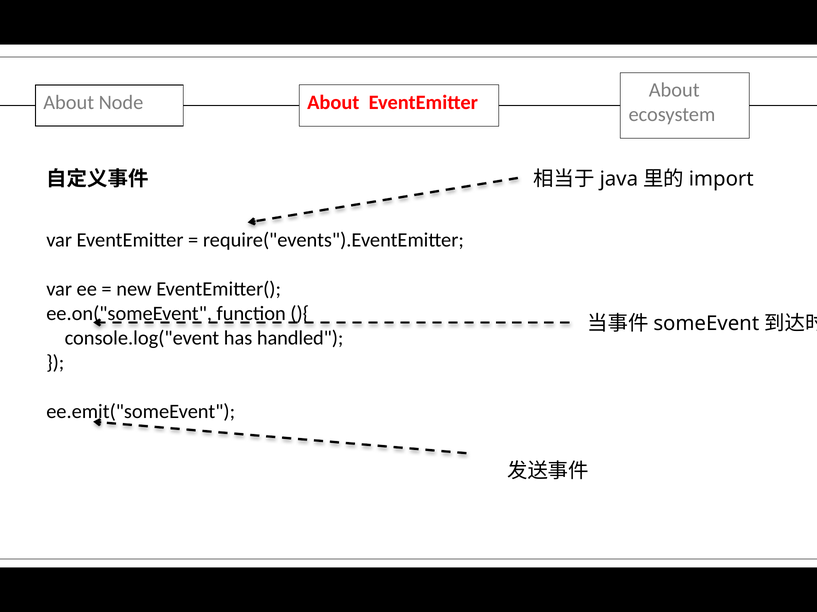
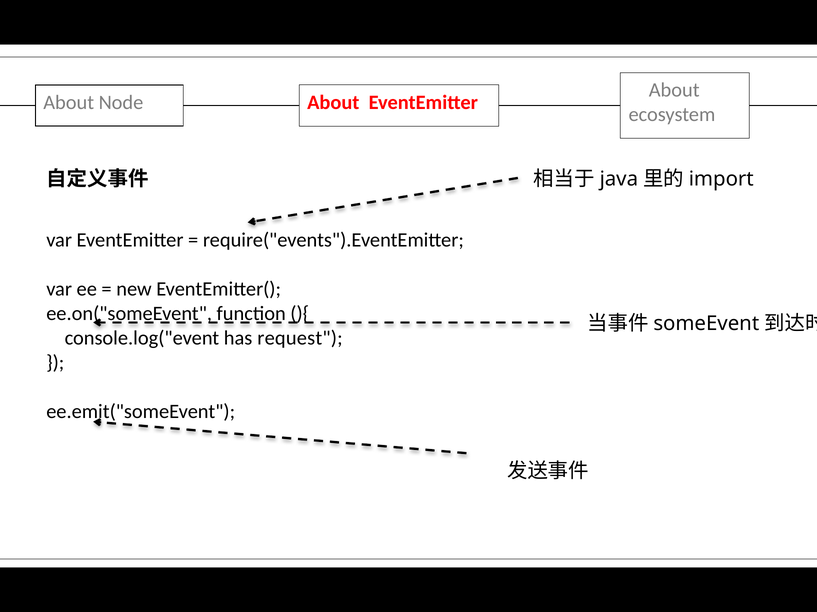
handled: handled -> request (300, 338)
